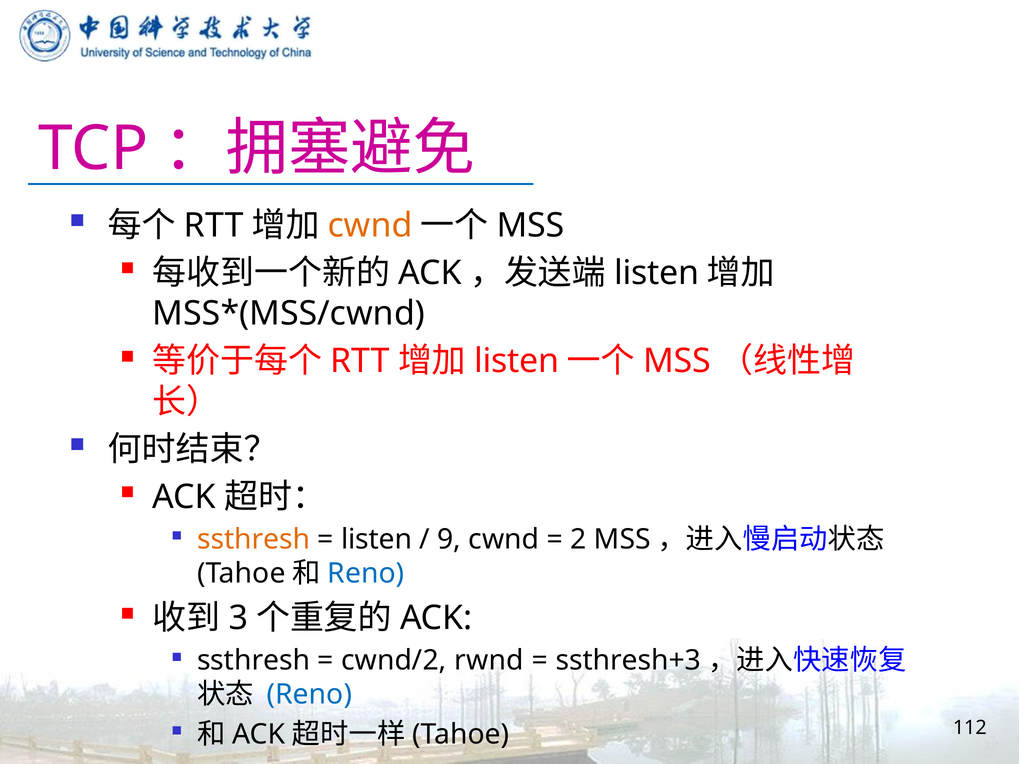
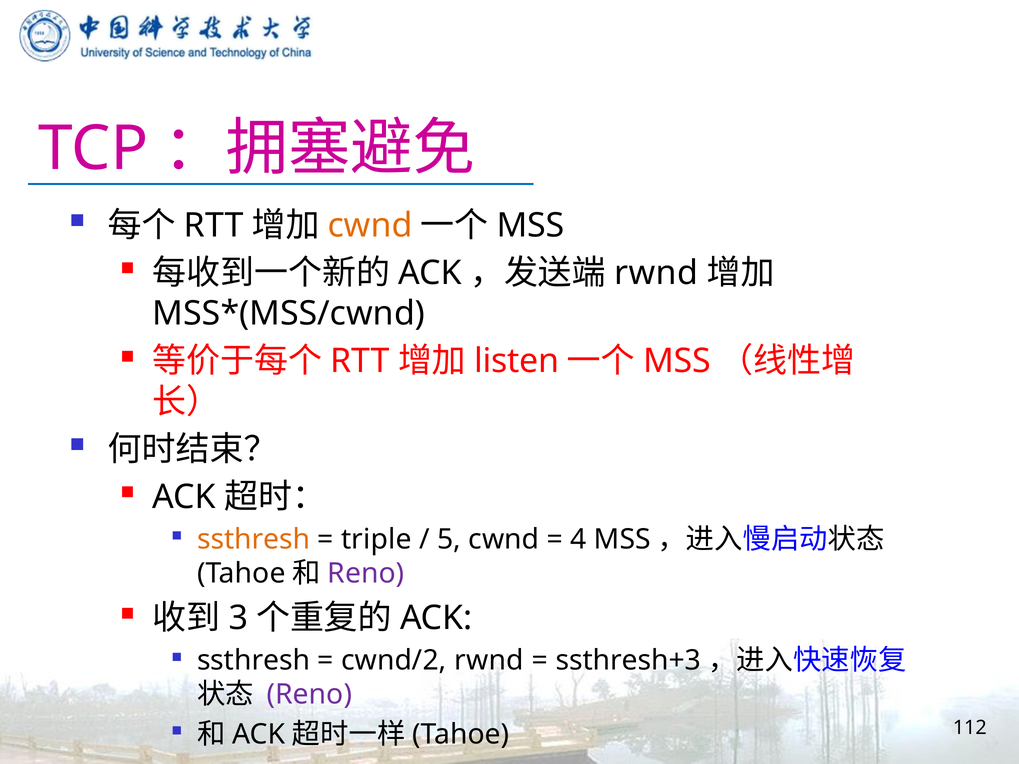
listen: listen -> rwnd (656, 273)
listen: listen -> triple (376, 540)
9: 9 -> 5 (449, 540)
2: 2 -> 4 (578, 540)
Reno colour: blue -> purple (366, 574)
Reno colour: blue -> purple (309, 695)
